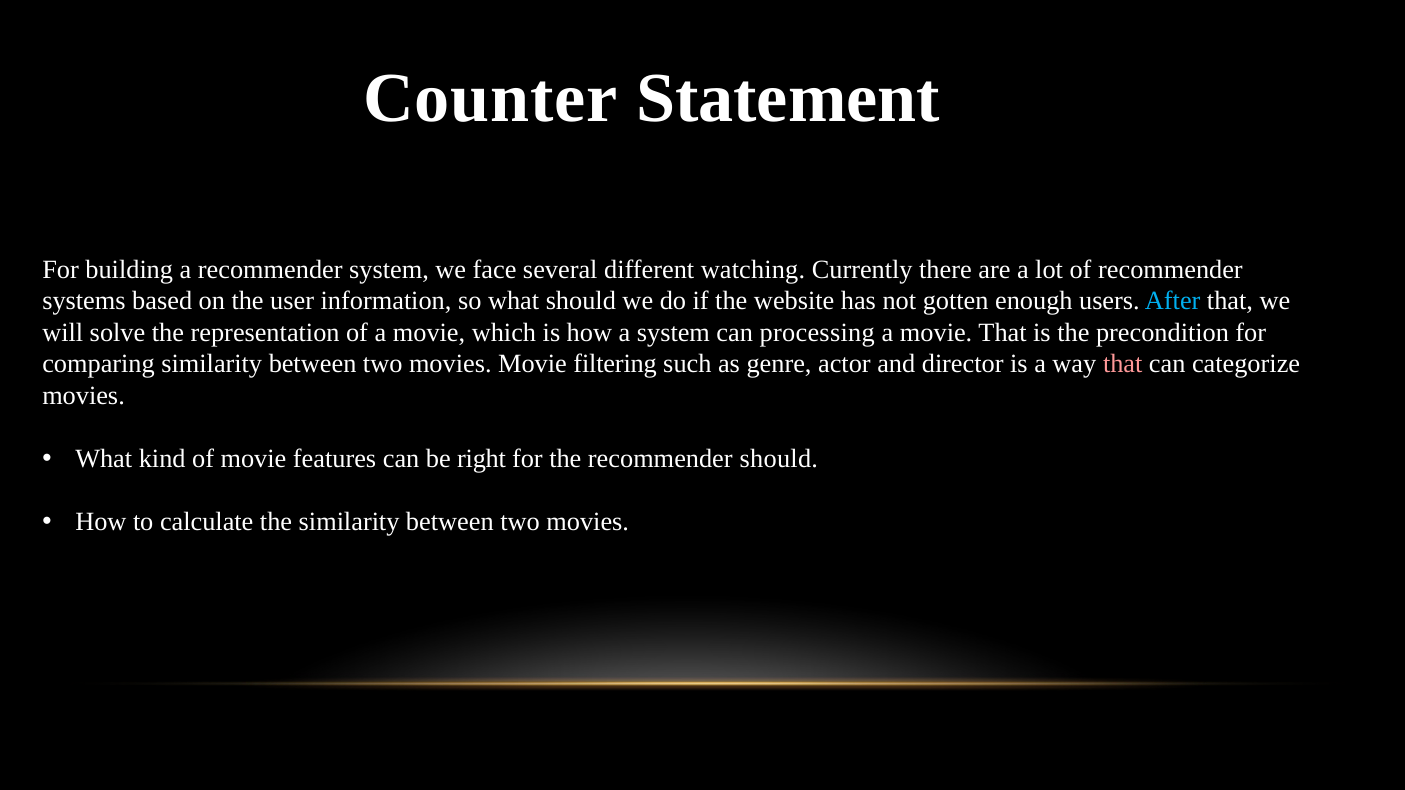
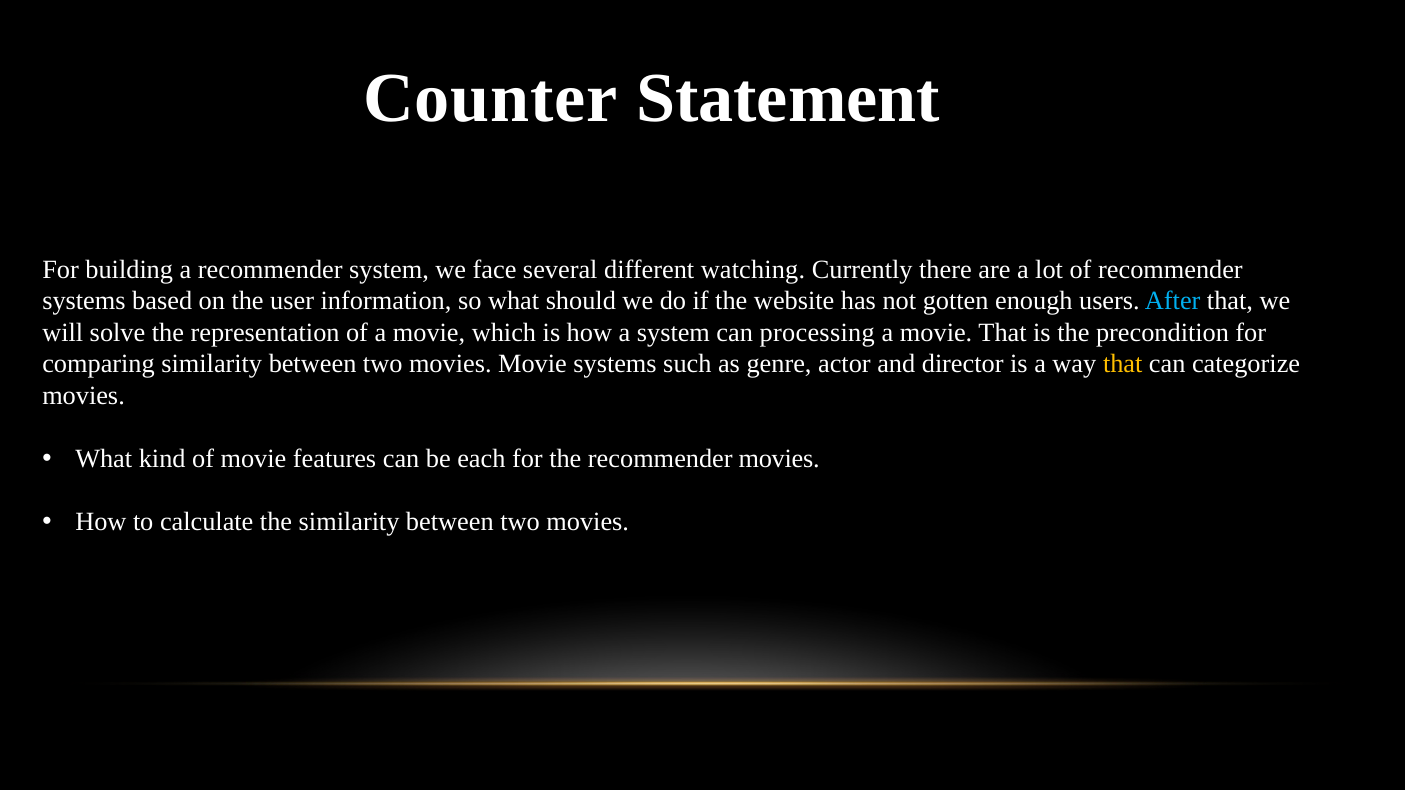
Movie filtering: filtering -> systems (615, 364)
that colour: pink -> yellow (1123, 364)
right: right -> each (481, 459)
recommender should: should -> movies (779, 459)
